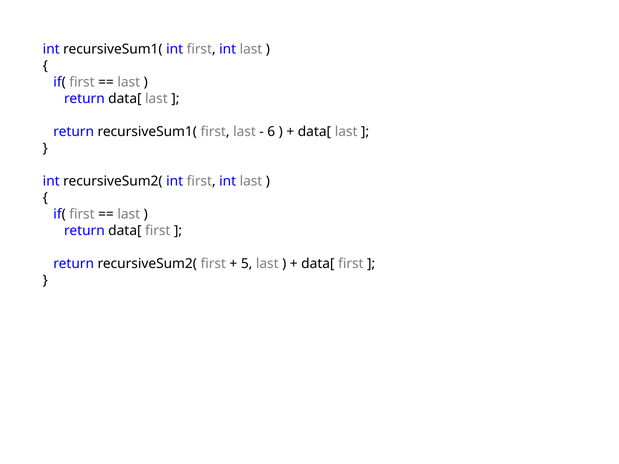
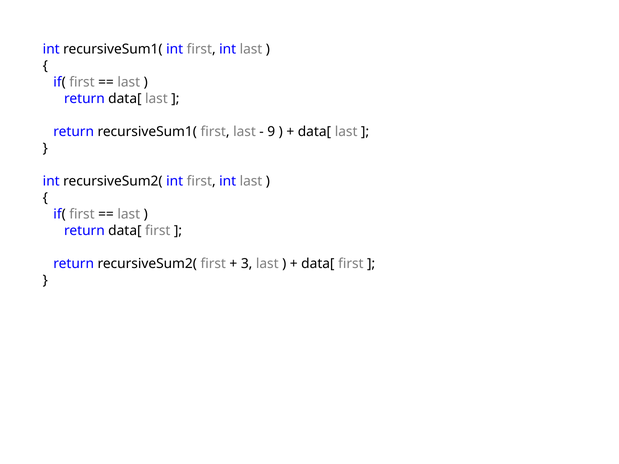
6: 6 -> 9 (271, 132)
5: 5 -> 3 (247, 264)
